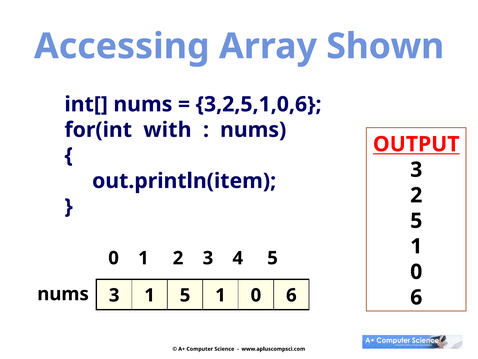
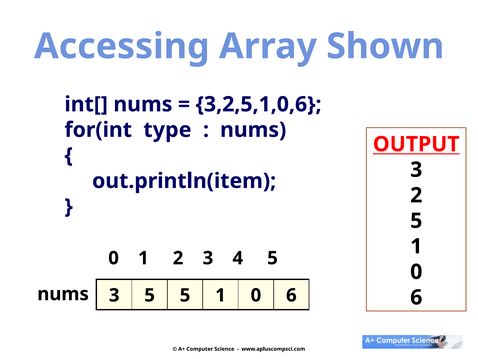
with: with -> type (167, 130)
3 1: 1 -> 5 (150, 295)
